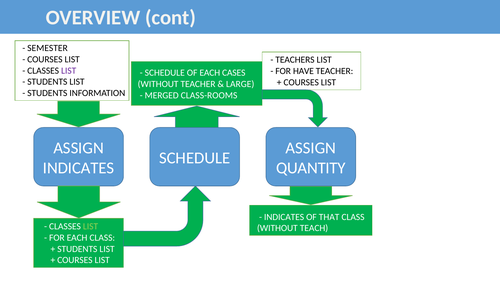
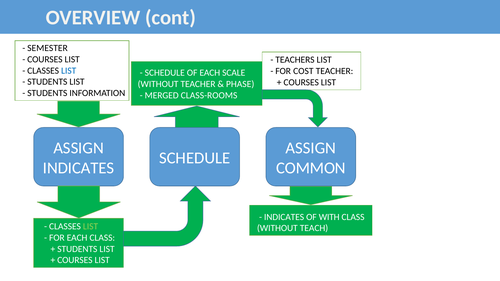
LIST colour: purple -> blue (69, 71)
HAVE: HAVE -> COST (303, 71)
CASES: CASES -> SCALE (234, 73)
LARGE: LARGE -> PHASE (240, 84)
QUANTITY: QUANTITY -> COMMON (311, 168)
THAT: THAT -> WITH (329, 217)
